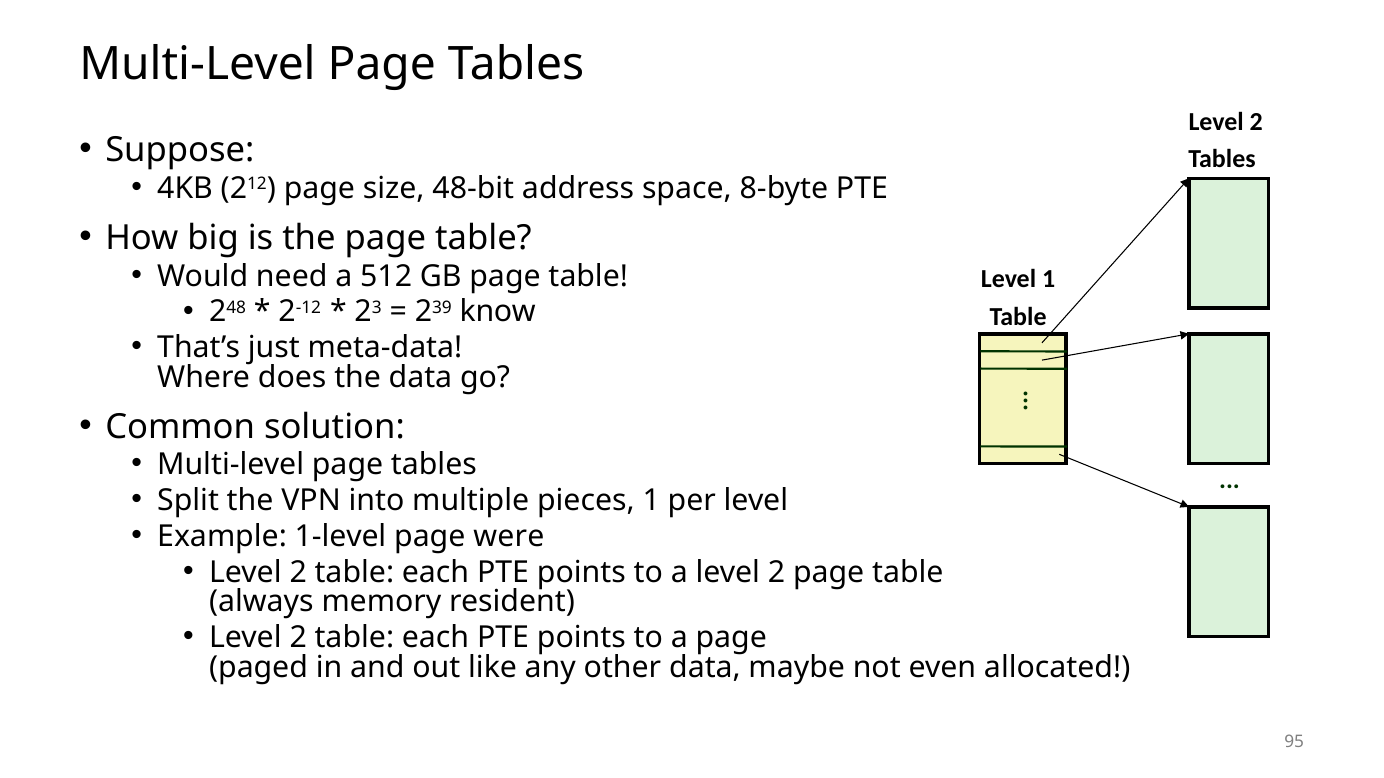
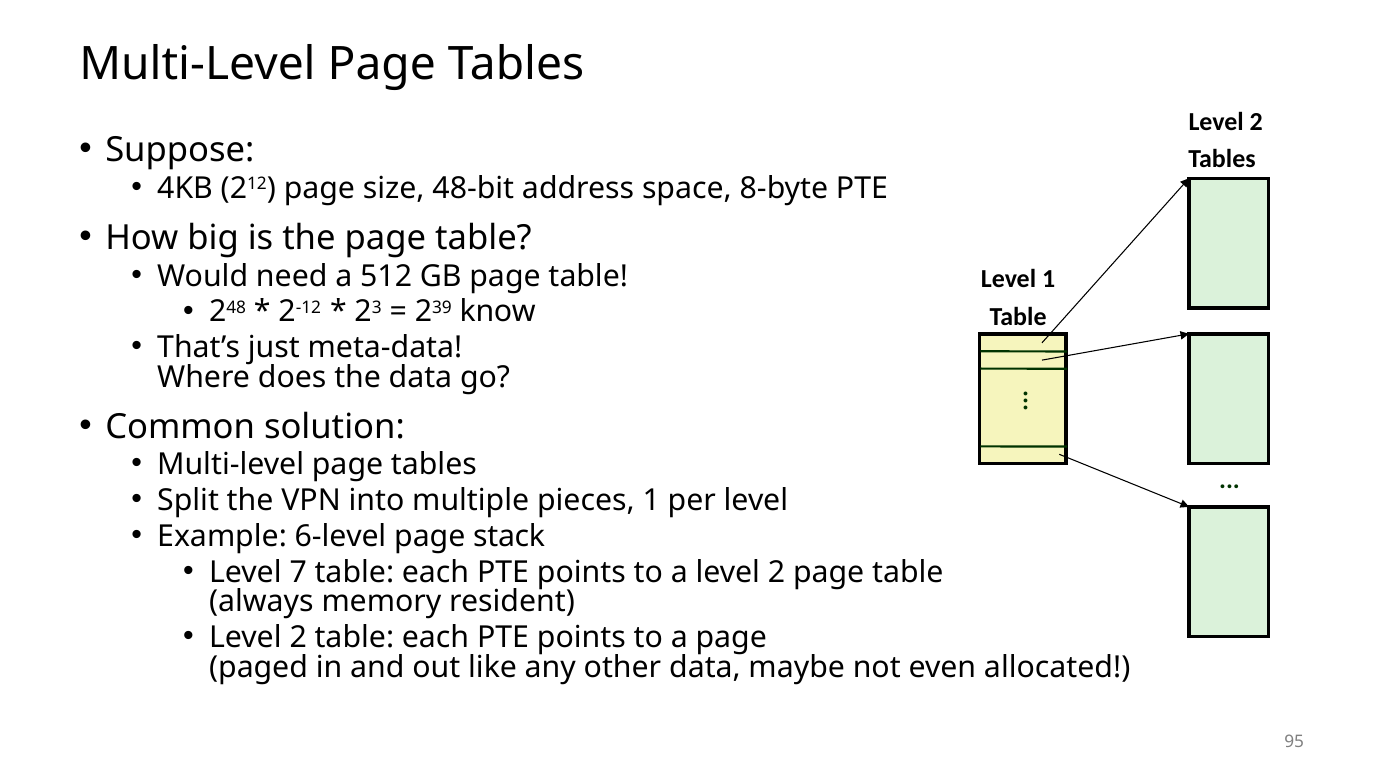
1-level: 1-level -> 6-level (341, 537)
were: were -> stack (509, 537)
2: 2 -> 7 (298, 573)
